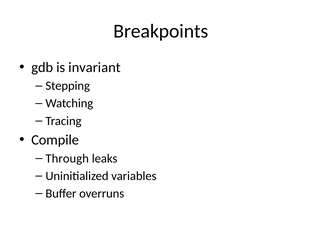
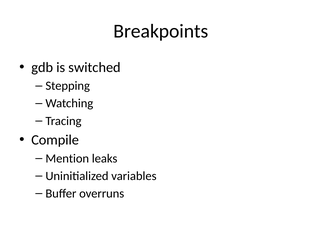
invariant: invariant -> switched (95, 68)
Through: Through -> Mention (67, 159)
